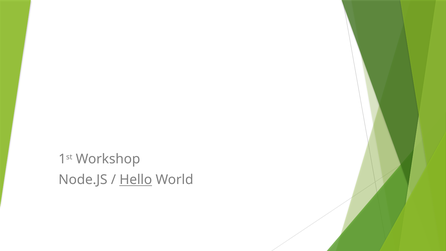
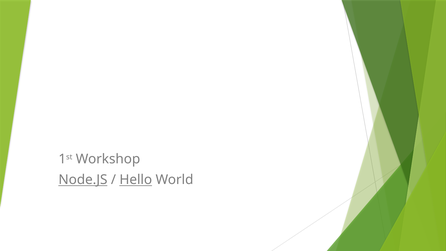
Node.JS underline: none -> present (83, 180)
